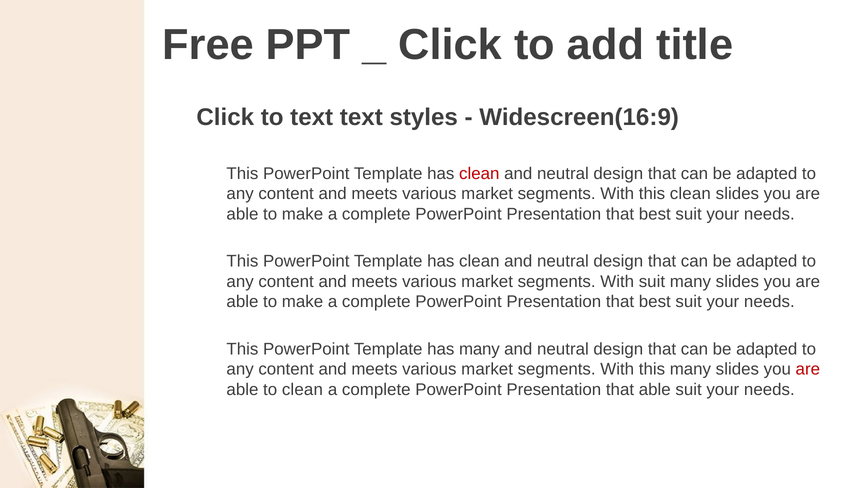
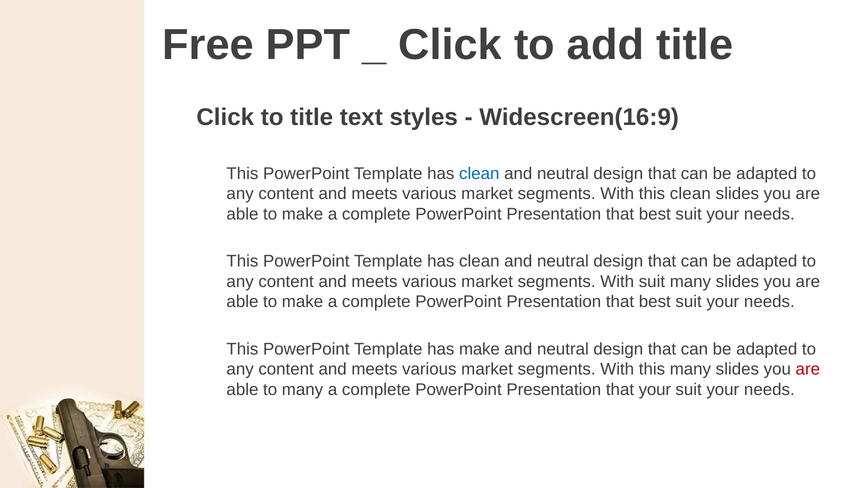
to text: text -> title (312, 117)
clean colour: red -> blue (479, 174)
has many: many -> make (479, 349)
to clean: clean -> many (302, 390)
that able: able -> your (655, 390)
